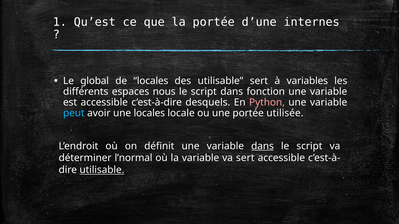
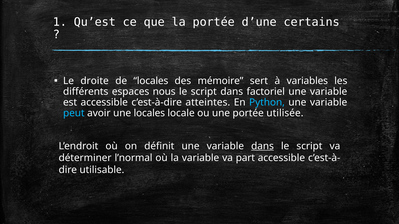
internes: internes -> certains (312, 22)
global: global -> droite (95, 81)
des utilisable: utilisable -> mémoire (221, 81)
fonction: fonction -> factoriel (266, 92)
desquels: desquels -> atteintes (208, 102)
Python colour: pink -> light blue (267, 102)
va sert: sert -> part (245, 158)
utilisable underline: present -> none (102, 170)
